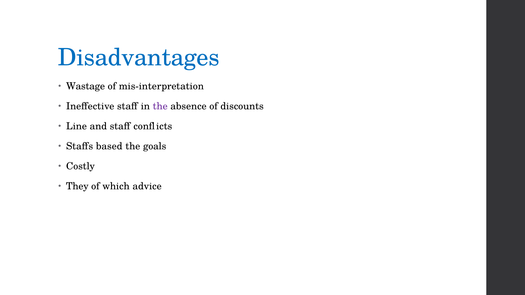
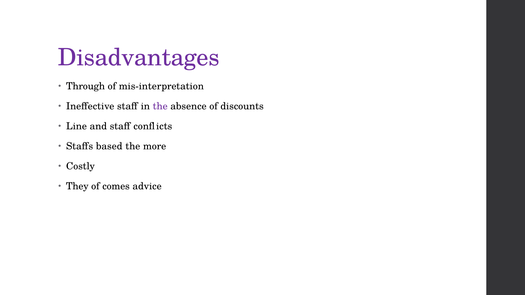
Disadvantages colour: blue -> purple (139, 58)
Wastage: Wastage -> Through (86, 86)
goals: goals -> more (155, 146)
which: which -> comes (116, 186)
